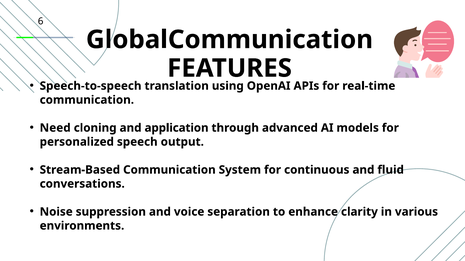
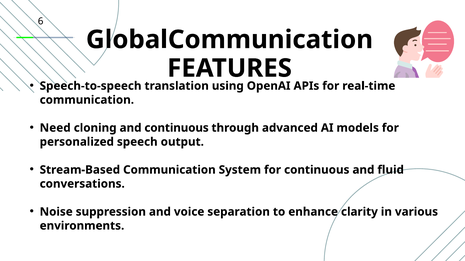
and application: application -> continuous (177, 128)
